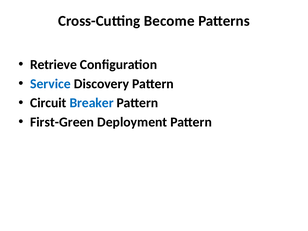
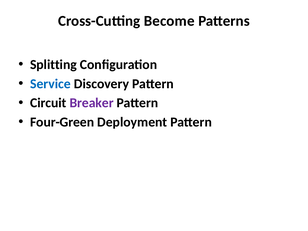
Retrieve: Retrieve -> Splitting (53, 65)
Breaker colour: blue -> purple (92, 103)
First-Green: First-Green -> Four-Green (62, 122)
